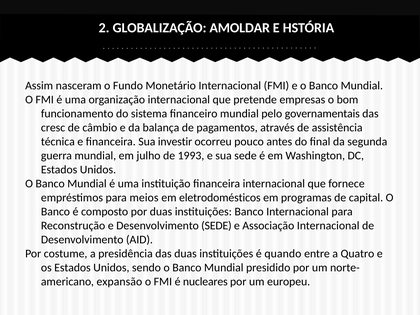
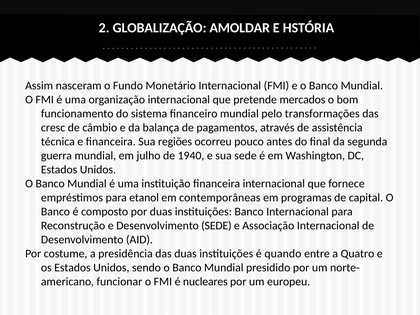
empresas: empresas -> mercados (302, 100)
governamentais: governamentais -> transformações (322, 114)
investir: investir -> regiões (175, 142)
1993: 1993 -> 1940 (191, 156)
meios: meios -> etanol (144, 198)
eletrodomésticos: eletrodomésticos -> contemporâneas (220, 198)
expansão: expansão -> funcionar (119, 282)
